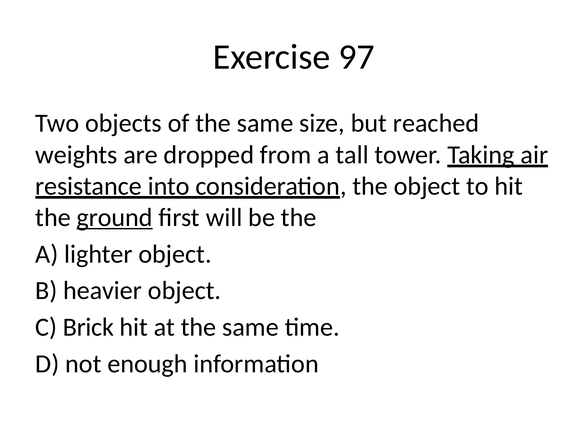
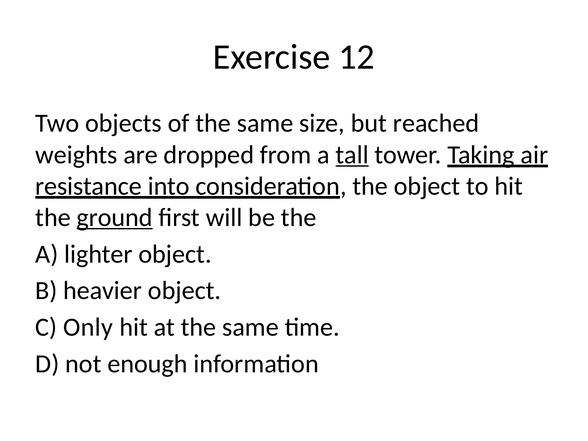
97: 97 -> 12 (357, 57)
tall underline: none -> present (352, 155)
Brick: Brick -> Only (88, 327)
